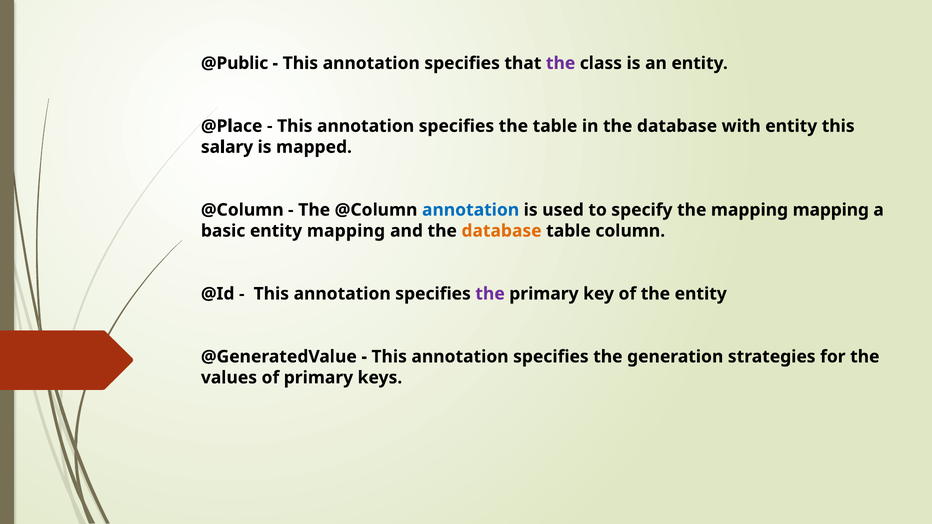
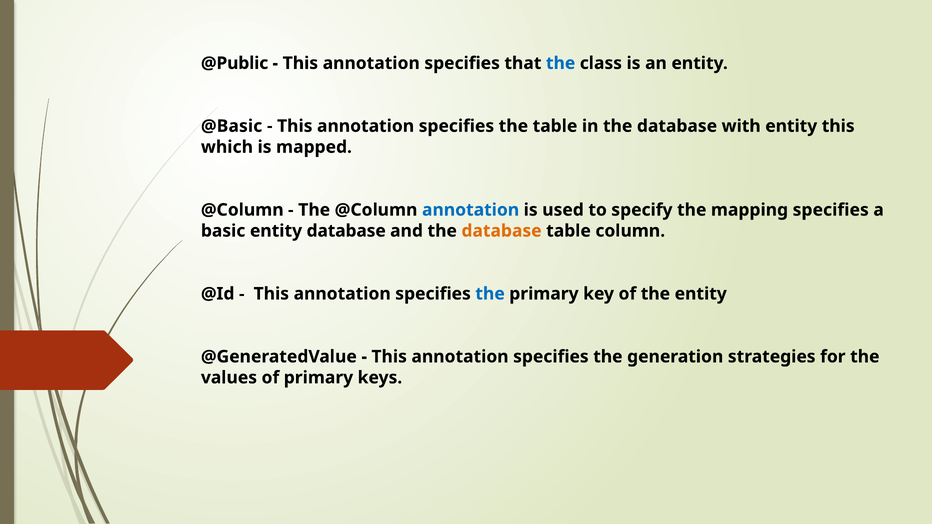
the colour: purple -> blue (561, 63)
@Place: @Place -> @Basic (232, 126)
salary: salary -> which (227, 147)
mapping mapping: mapping -> specifies (831, 210)
entity mapping: mapping -> database (346, 231)
the colour: purple -> blue (490, 294)
